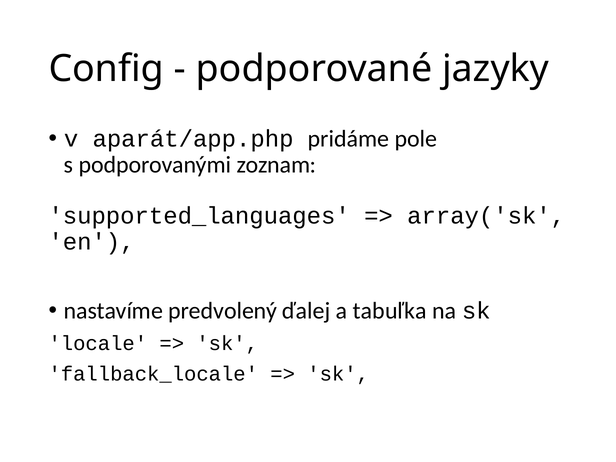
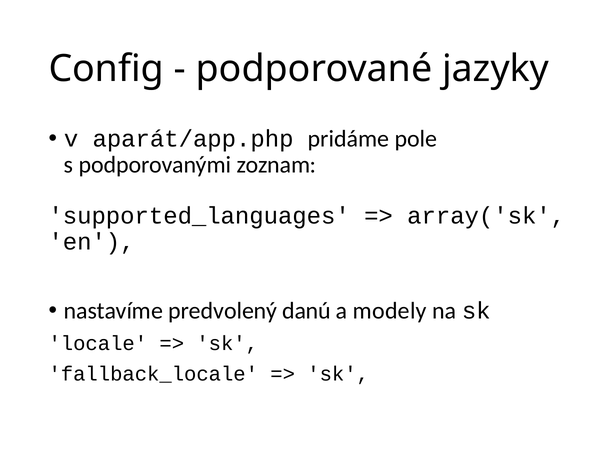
ďalej: ďalej -> danú (307, 311)
tabuľka: tabuľka -> modely (390, 311)
